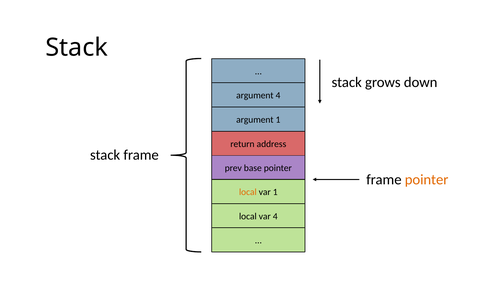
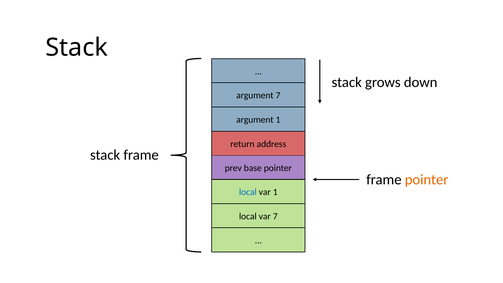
argument 4: 4 -> 7 (278, 95)
local colour: orange -> blue (248, 192)
var 4: 4 -> 7 (275, 216)
